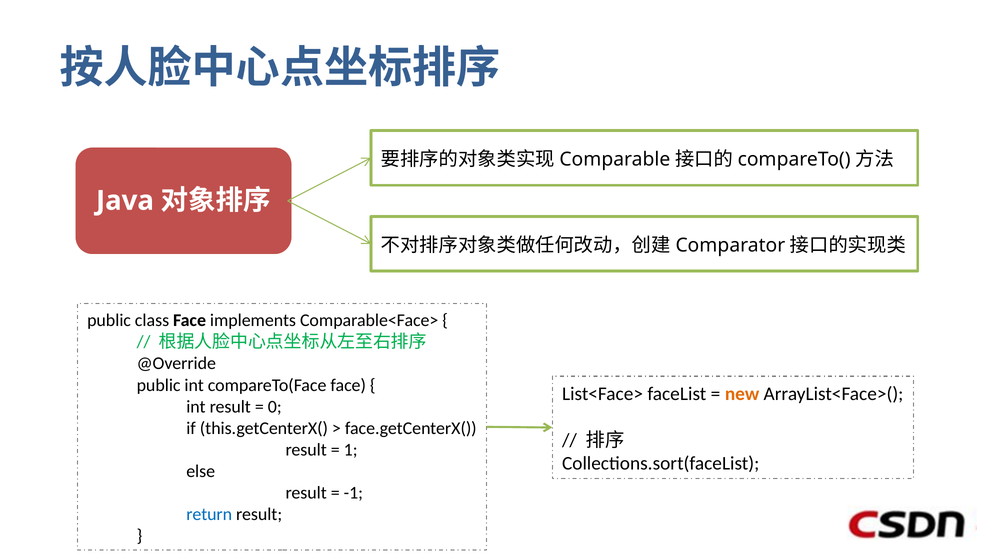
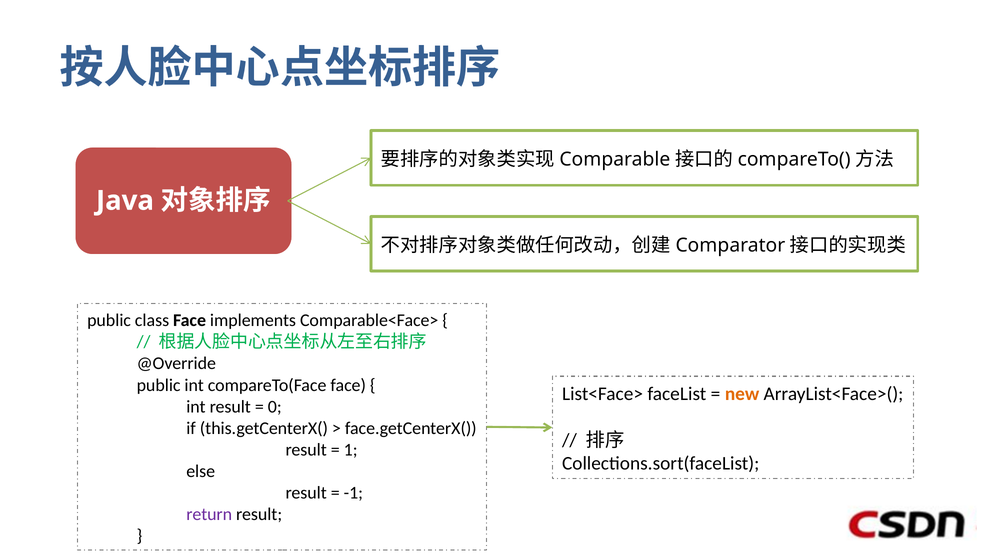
return colour: blue -> purple (209, 514)
